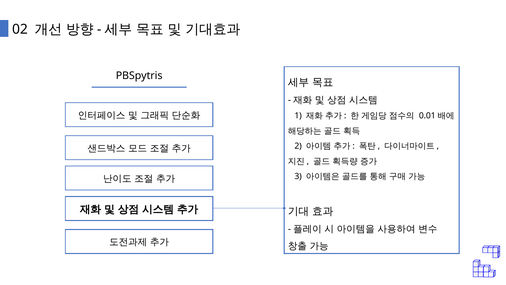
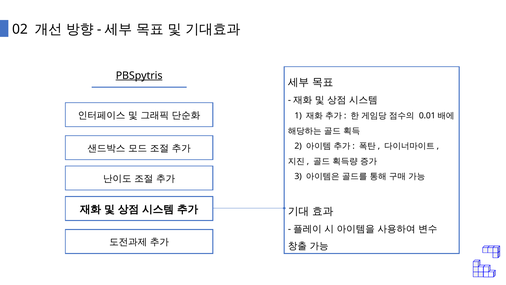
PBSpytris underline: none -> present (139, 75)
